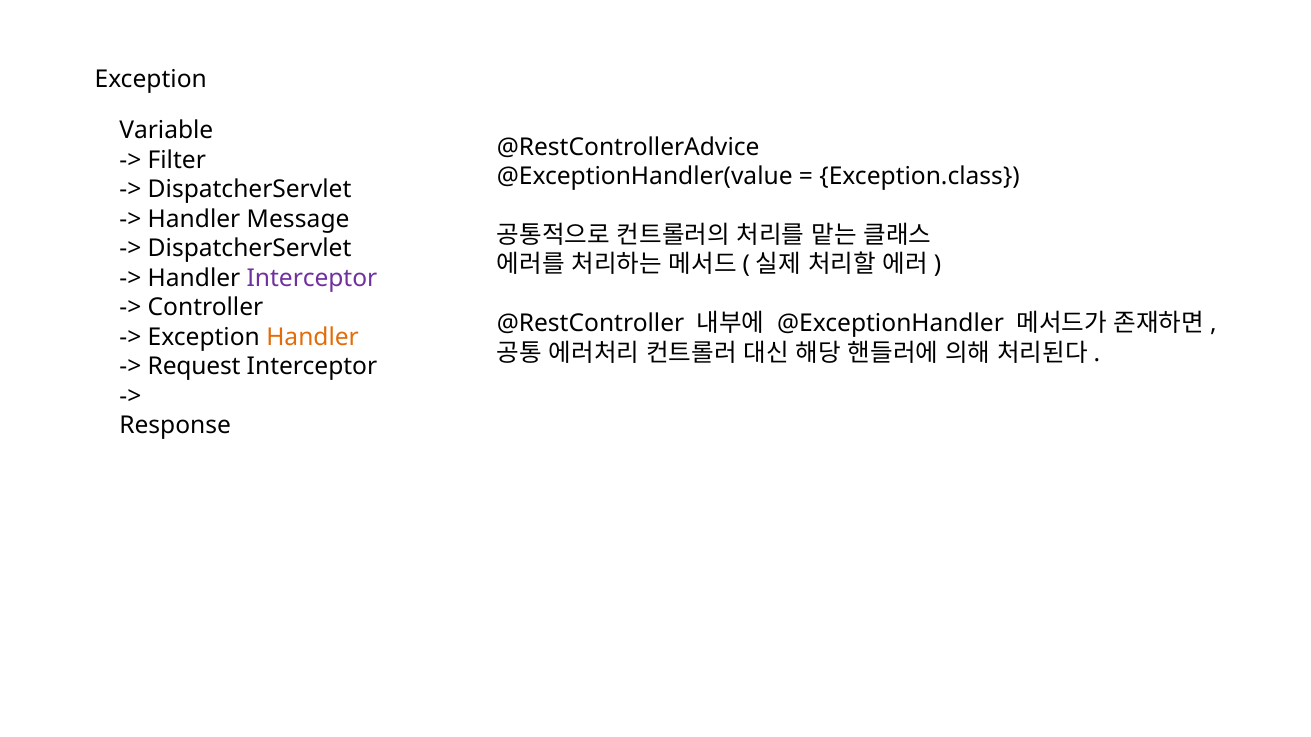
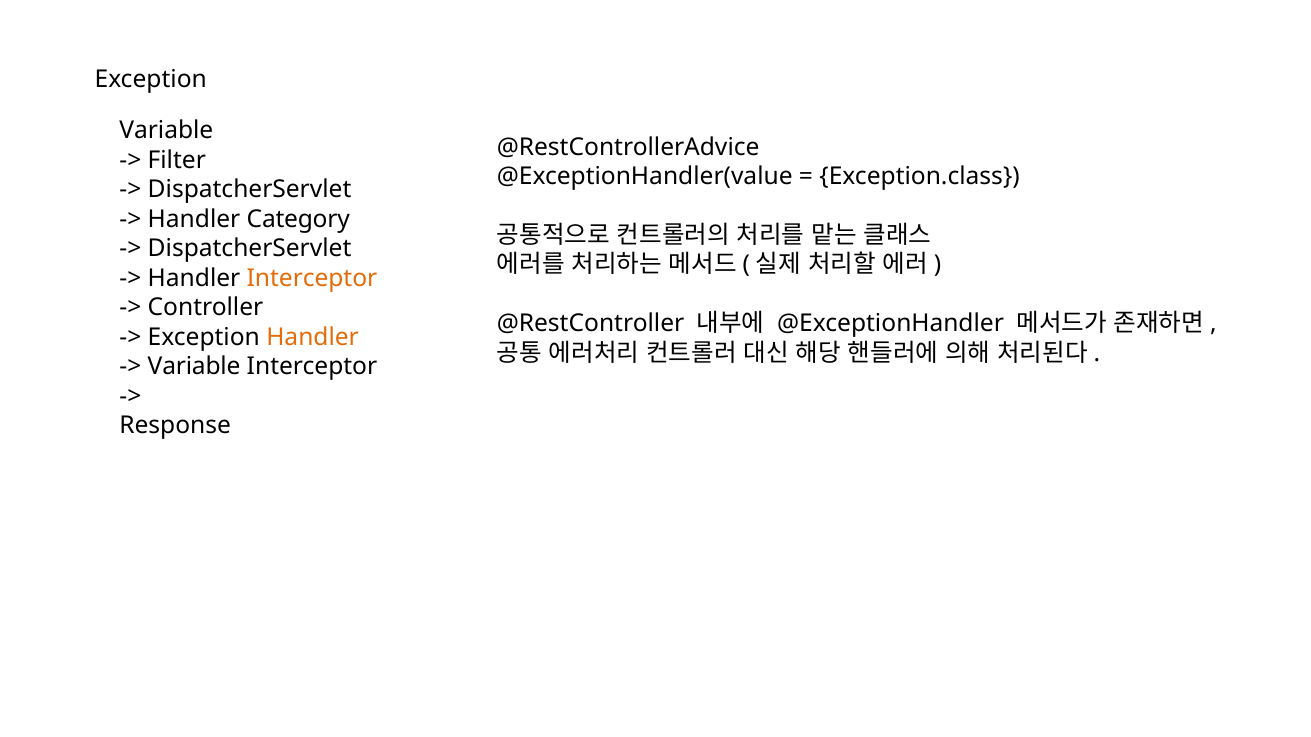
Message: Message -> Category (298, 219)
Interceptor colour: purple -> orange (312, 278)
Request: Request -> Variable (194, 367)
